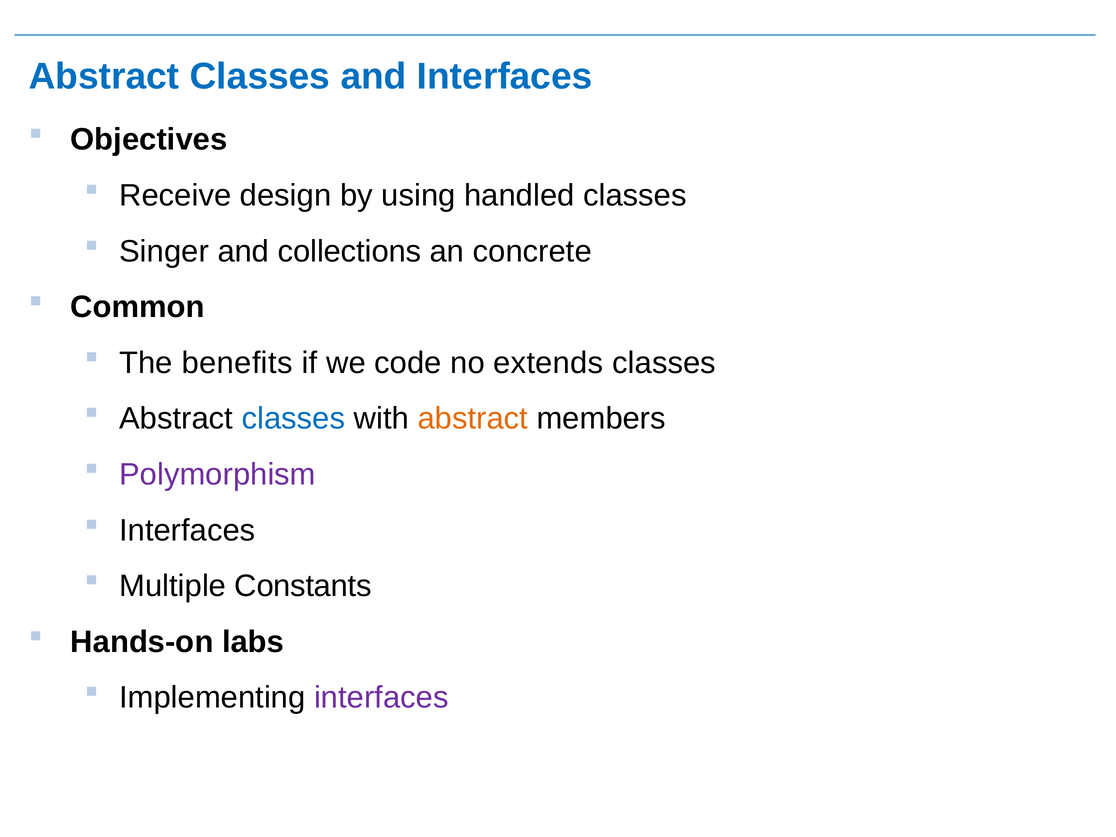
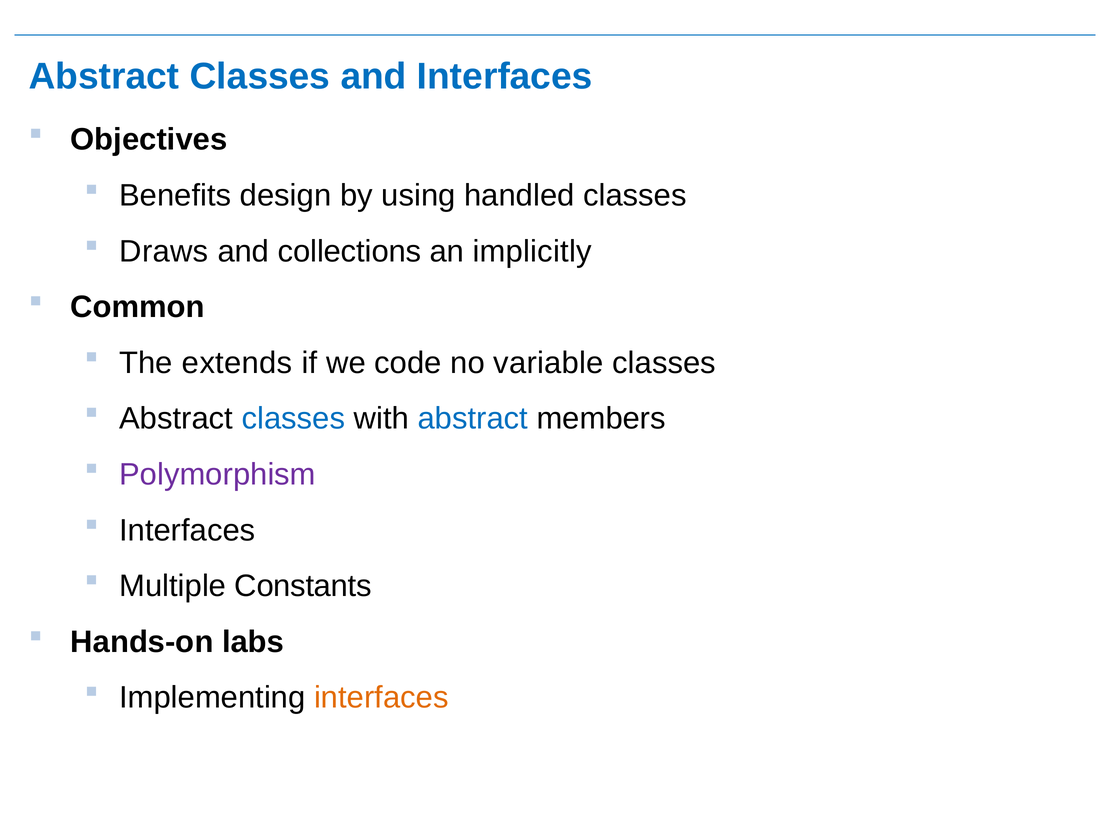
Receive: Receive -> Benefits (175, 196)
Singer: Singer -> Draws (164, 251)
concrete: concrete -> implicitly (532, 251)
benefits: benefits -> extends (237, 363)
extends: extends -> variable (548, 363)
abstract colour: orange -> blue (473, 419)
interfaces colour: purple -> orange (381, 698)
